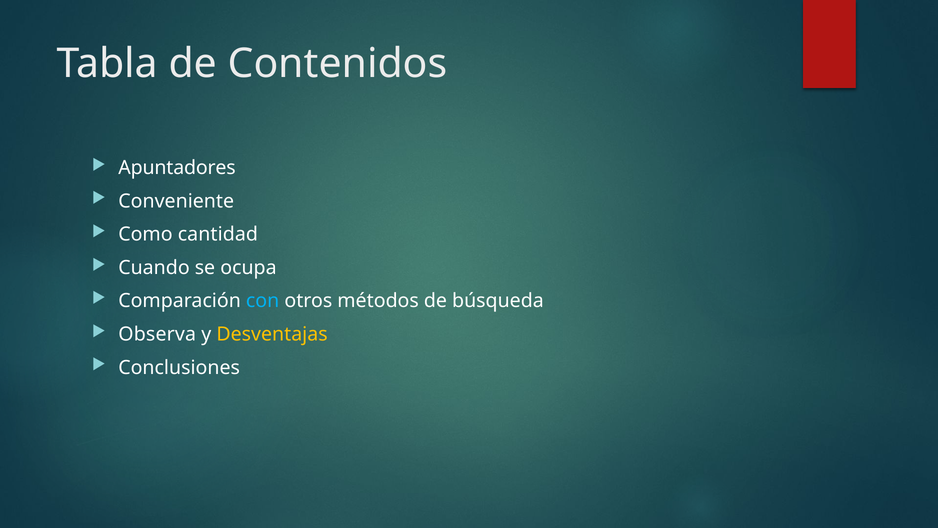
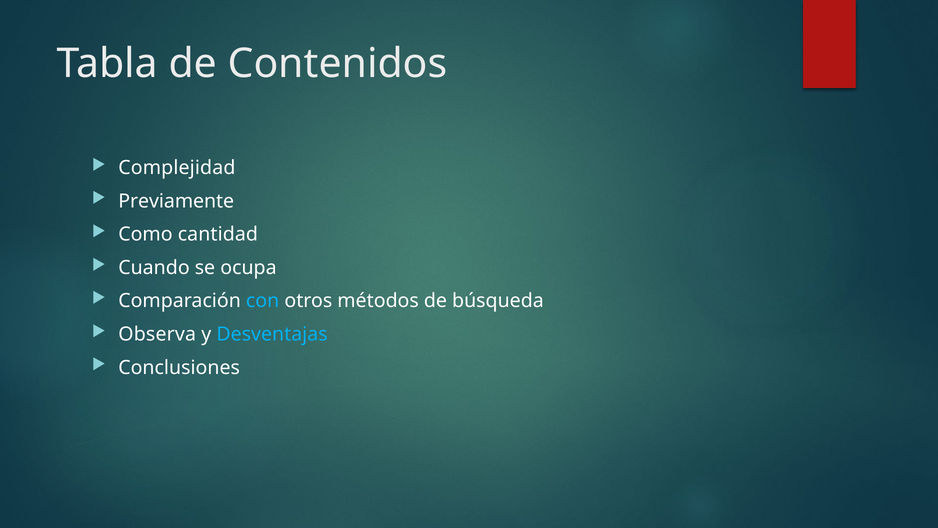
Apuntadores: Apuntadores -> Complejidad (177, 168)
Conveniente: Conveniente -> Previamente (176, 201)
Desventajas colour: yellow -> light blue (272, 334)
